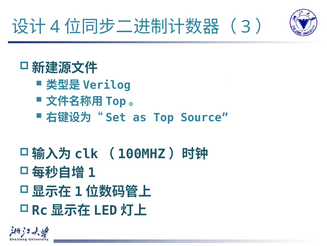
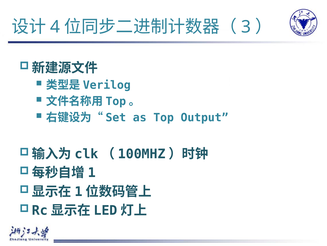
Source: Source -> Output (205, 117)
